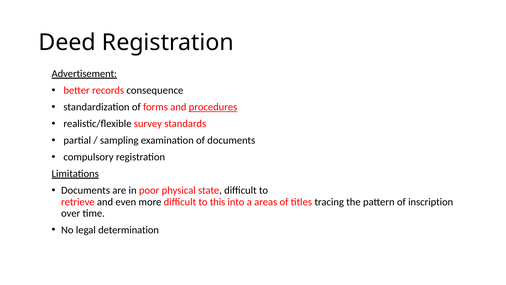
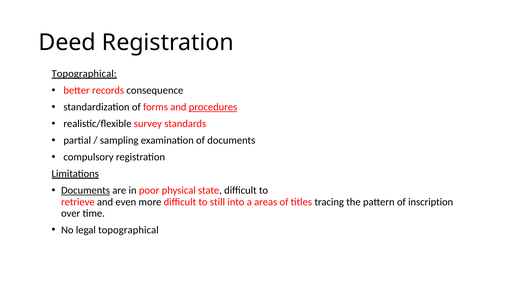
Advertisement: Advertisement -> Topographical (84, 74)
Documents underline: none -> present (86, 190)
this: this -> still (217, 202)
legal determination: determination -> topographical (128, 230)
